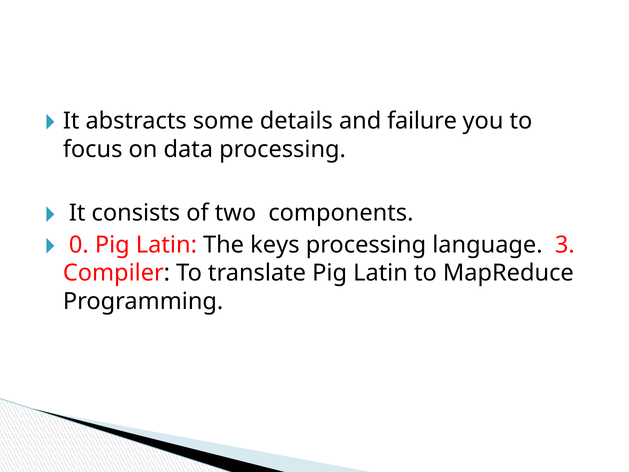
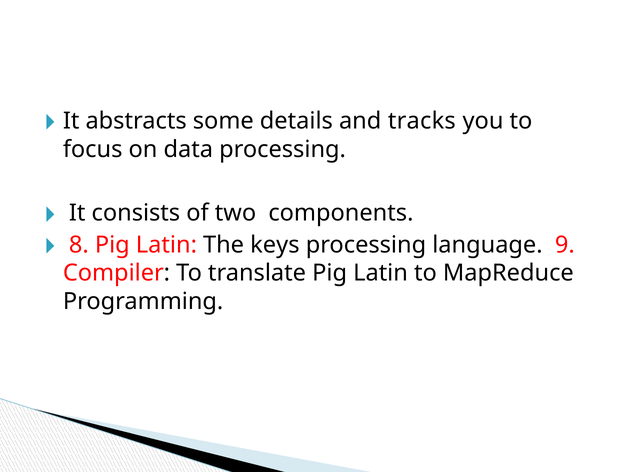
failure: failure -> tracks (422, 121)
0: 0 -> 8 (79, 245)
3: 3 -> 9 (565, 245)
